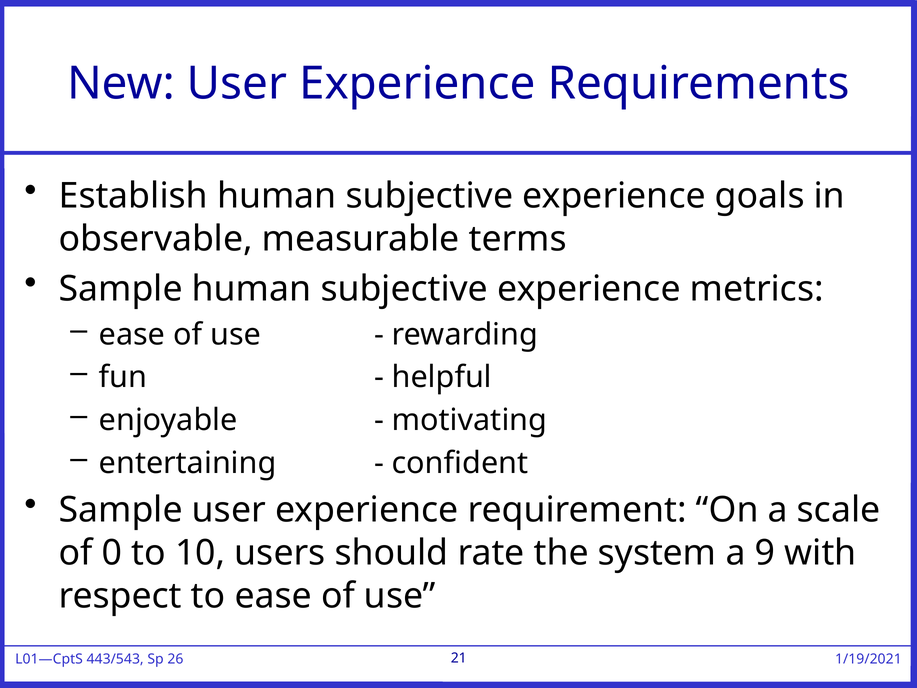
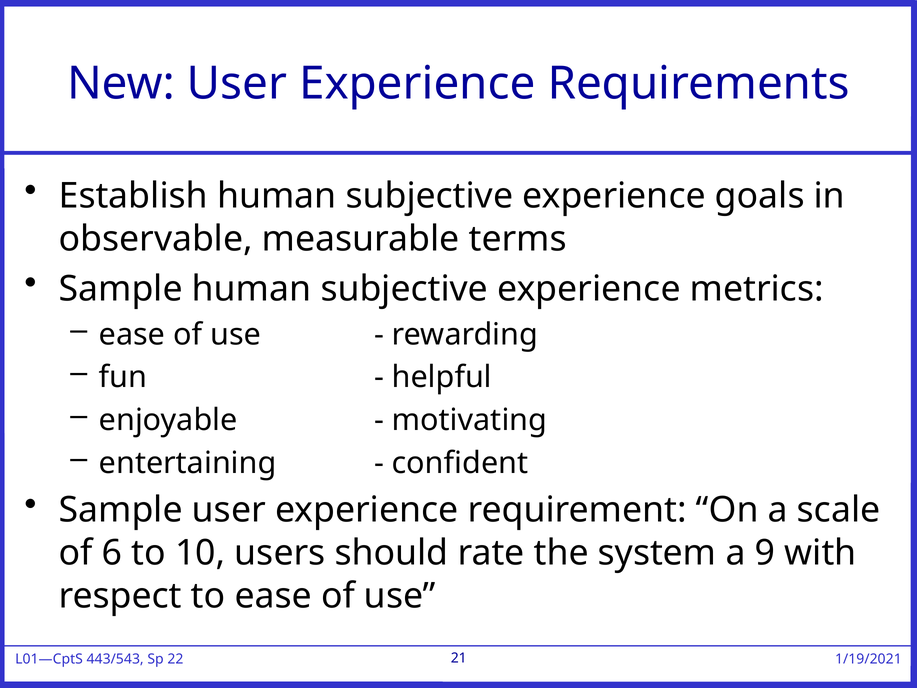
0: 0 -> 6 (112, 553)
26: 26 -> 22 (175, 659)
